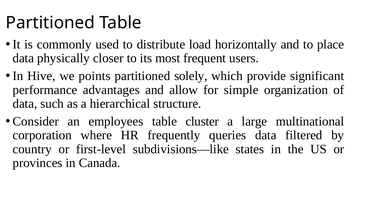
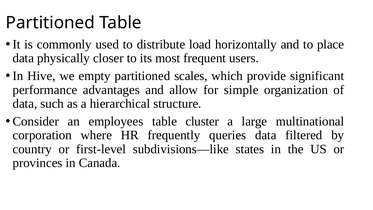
points: points -> empty (95, 76)
solely: solely -> scales (191, 76)
